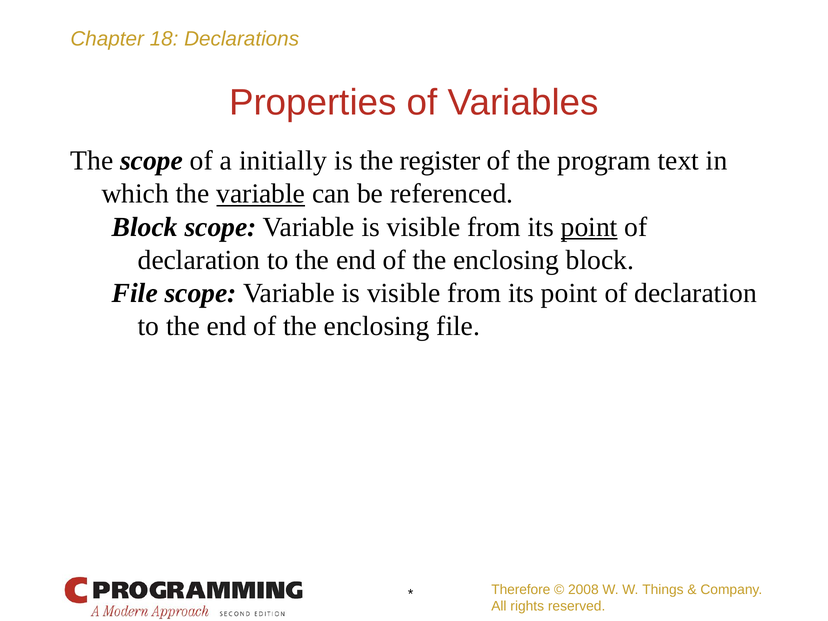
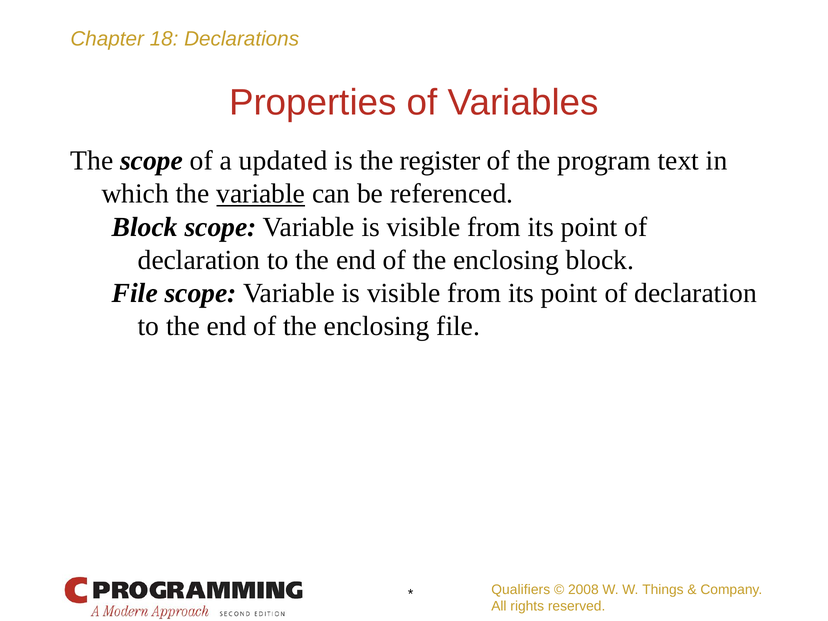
initially: initially -> updated (283, 161)
point underline: present -> none (589, 227)
Therefore: Therefore -> Qualifiers (521, 589)
